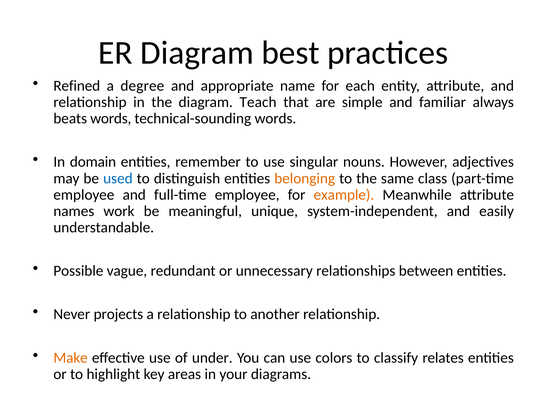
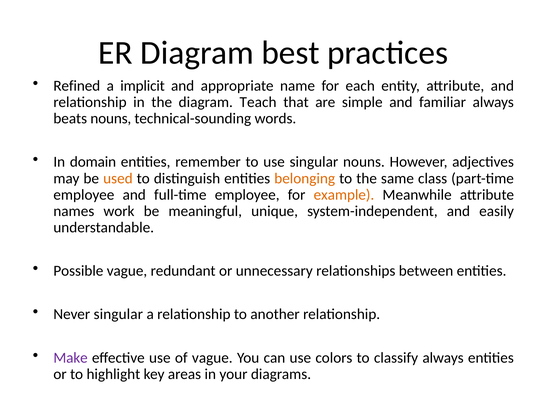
degree: degree -> implicit (143, 86)
beats words: words -> nouns (111, 119)
used colour: blue -> orange (118, 178)
Never projects: projects -> singular (118, 315)
Make colour: orange -> purple (71, 358)
of under: under -> vague (212, 358)
classify relates: relates -> always (443, 358)
